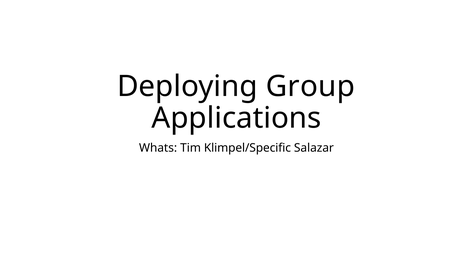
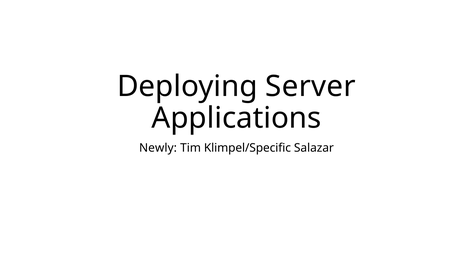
Group: Group -> Server (310, 86)
Whats: Whats -> Newly (158, 148)
